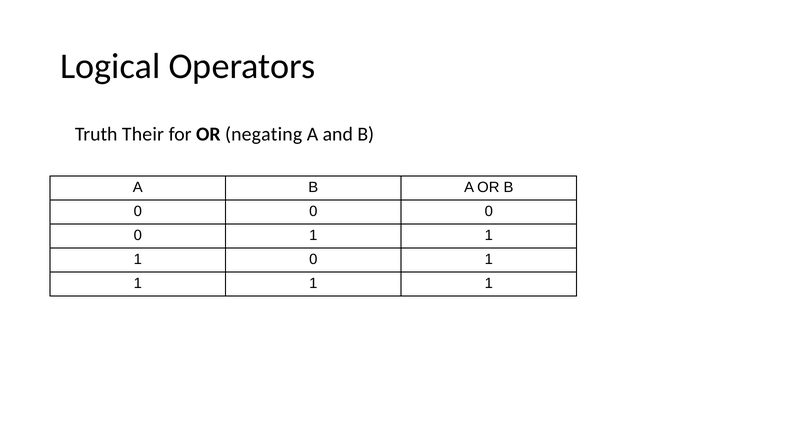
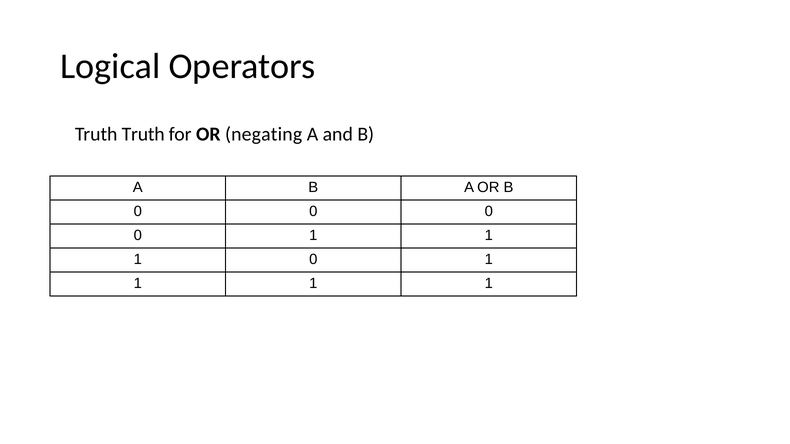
Truth Their: Their -> Truth (143, 134)
